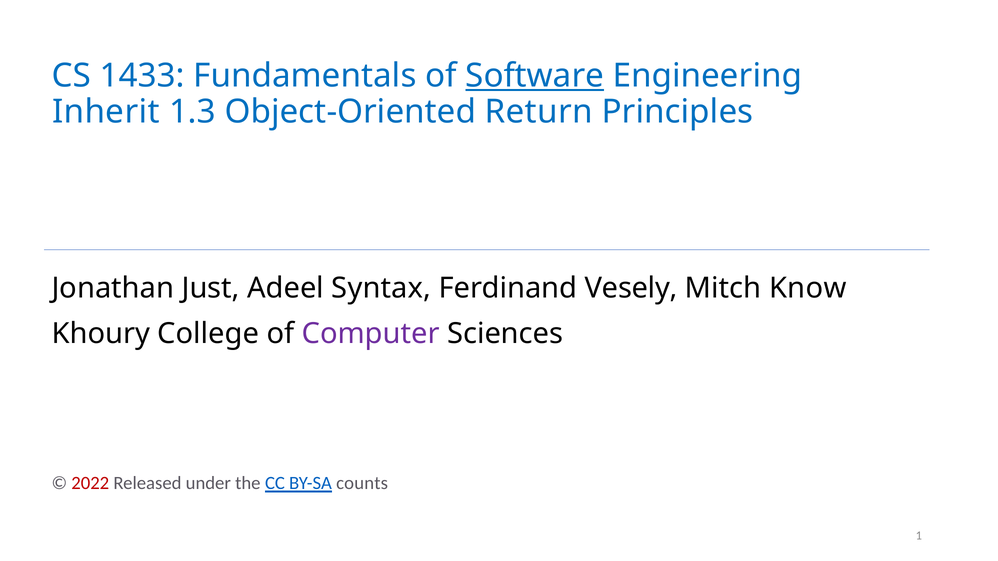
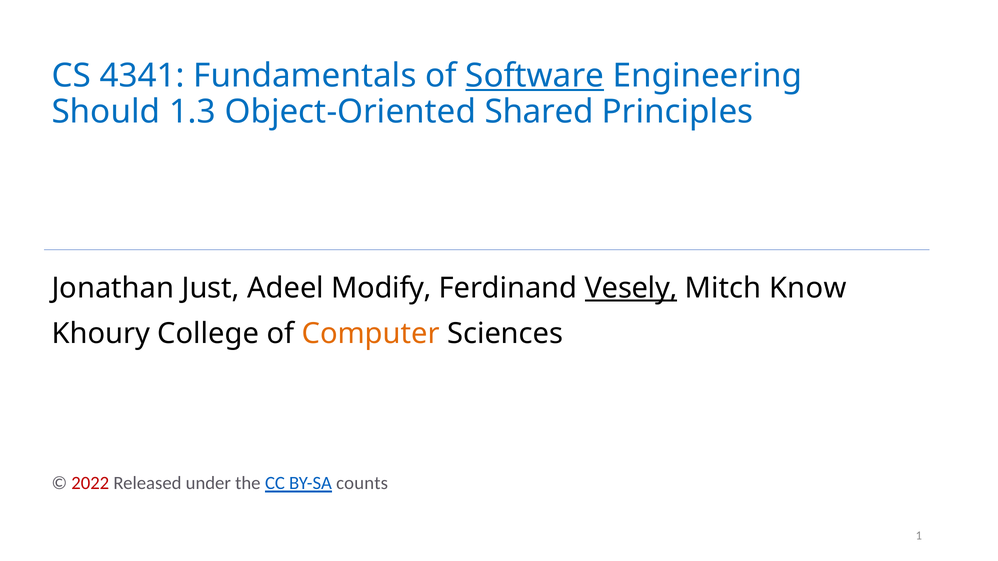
1433: 1433 -> 4341 (142, 76)
Inherit: Inherit -> Should (106, 112)
Return: Return -> Shared (539, 112)
Syntax: Syntax -> Modify (382, 288)
Vesely underline: none -> present (631, 288)
Computer colour: purple -> orange (371, 334)
